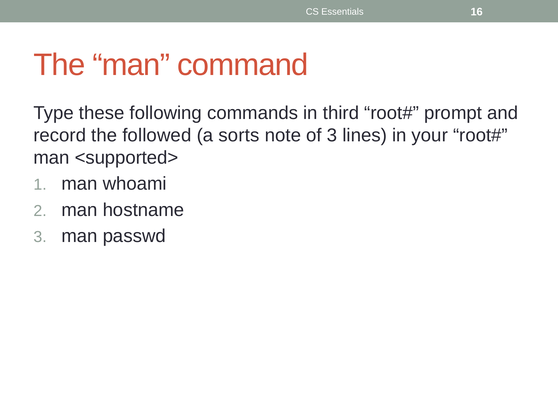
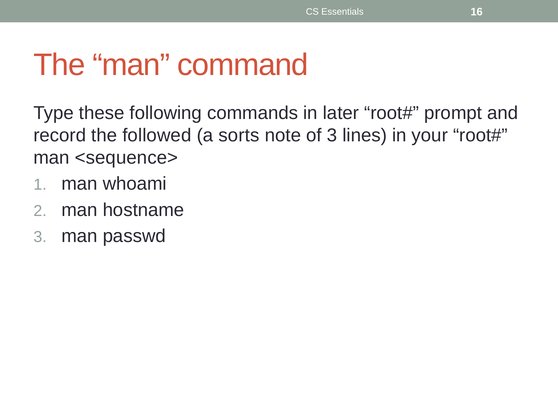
third: third -> later (341, 113)
<supported>: <supported> -> <sequence> (126, 158)
